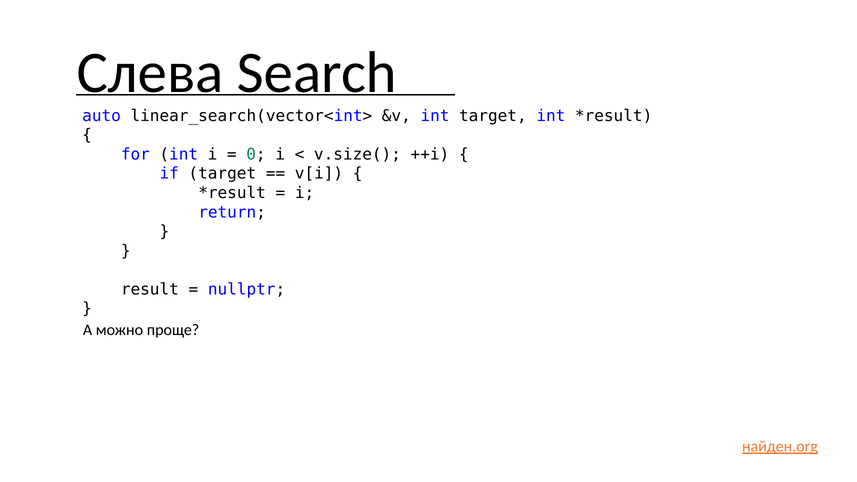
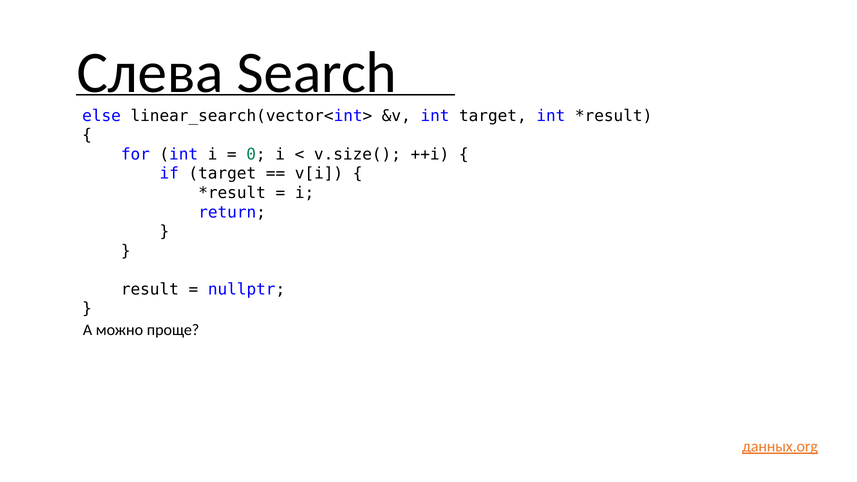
auto: auto -> else (102, 116)
найден.org: найден.org -> данных.org (780, 446)
